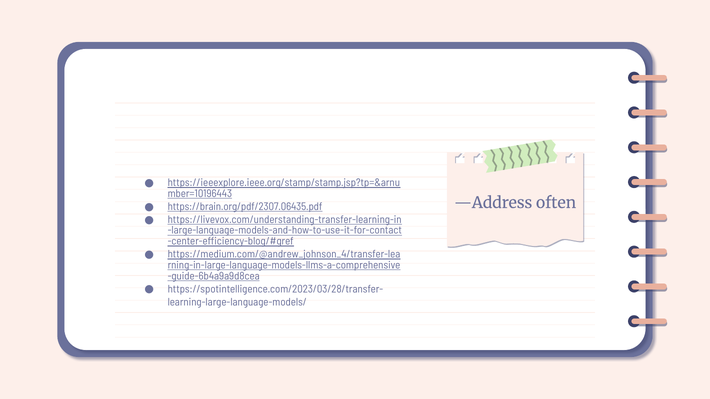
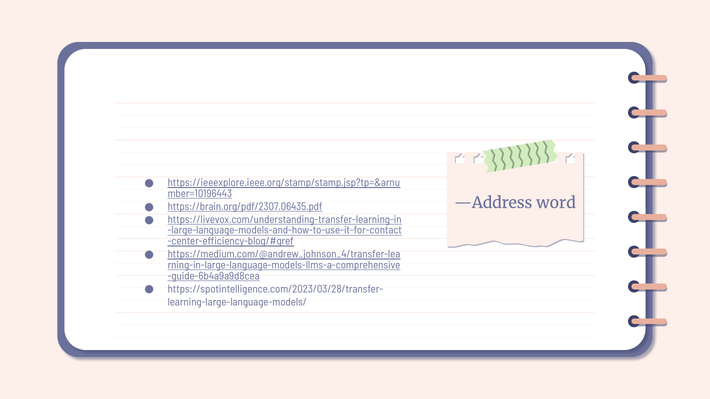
often: often -> word (556, 203)
